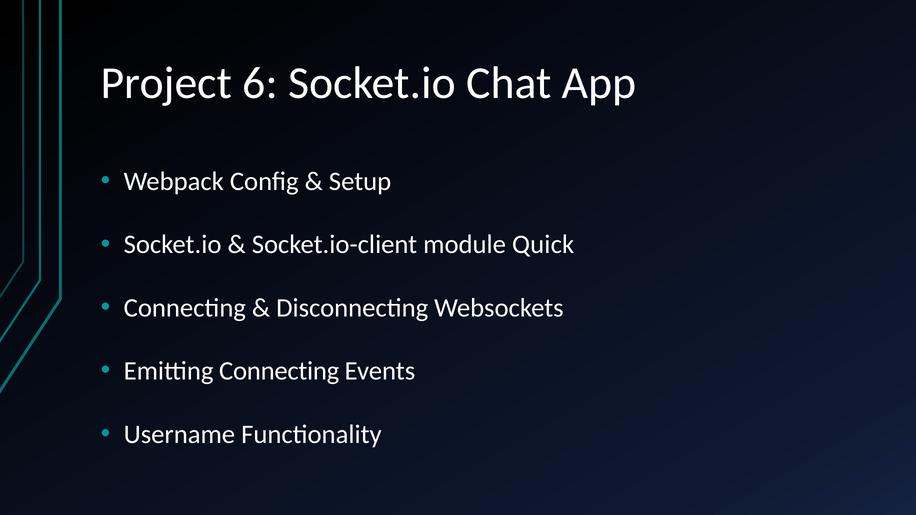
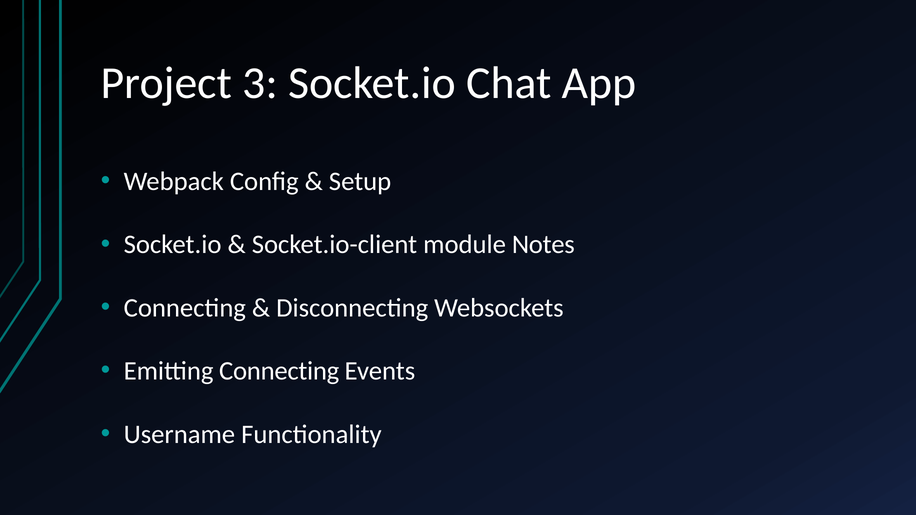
6: 6 -> 3 (260, 83)
Quick: Quick -> Notes (543, 245)
